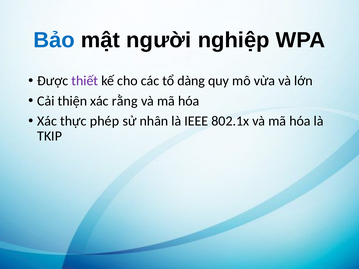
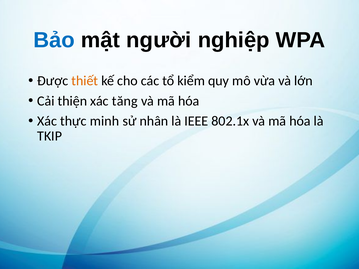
thiết colour: purple -> orange (85, 81)
dàng: dàng -> kiểm (191, 81)
rằng: rằng -> tăng (125, 101)
phép: phép -> minh (104, 121)
